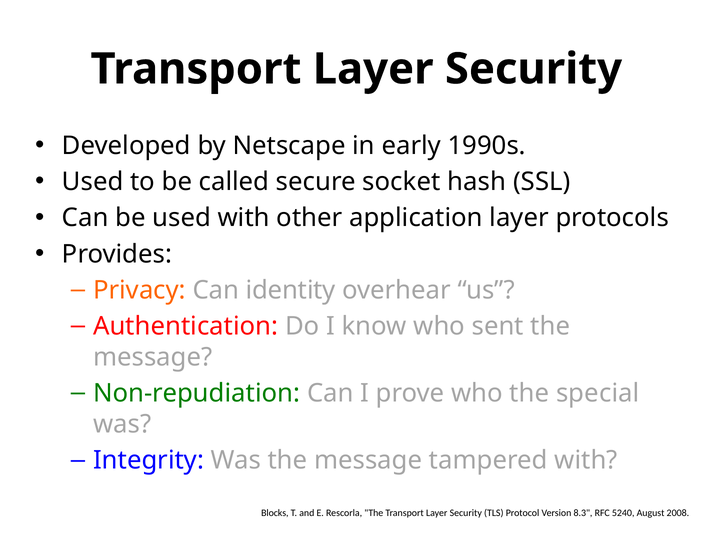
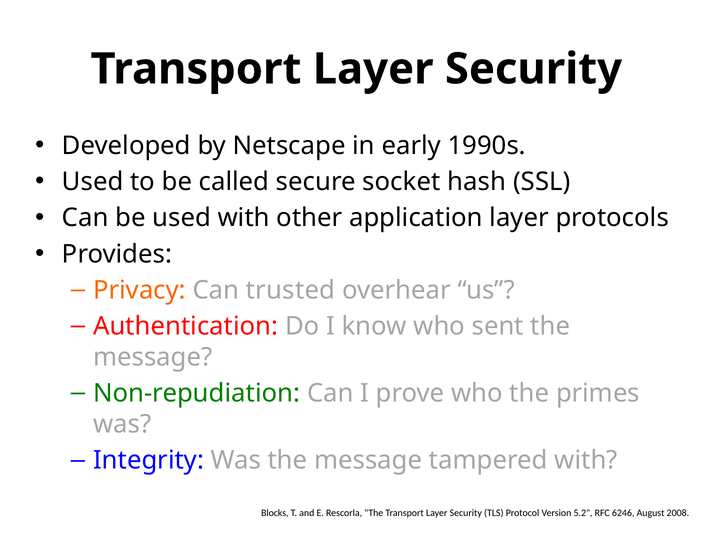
identity: identity -> trusted (291, 290)
special: special -> primes (598, 393)
8.3: 8.3 -> 5.2 (583, 513)
5240: 5240 -> 6246 (623, 513)
